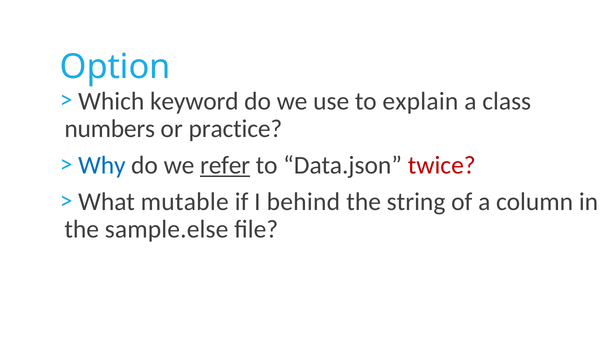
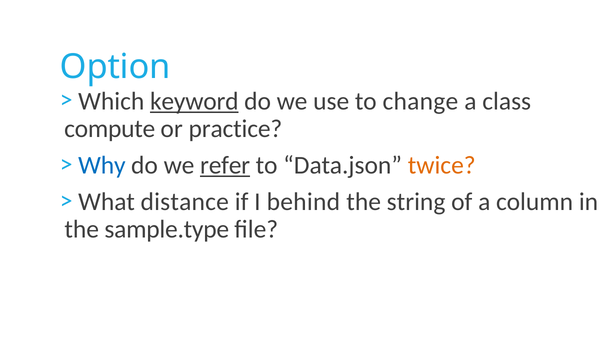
keyword underline: none -> present (194, 101)
explain: explain -> change (420, 101)
numbers: numbers -> compute (110, 129)
twice colour: red -> orange (442, 165)
mutable: mutable -> distance (185, 202)
sample.else: sample.else -> sample.type (167, 229)
